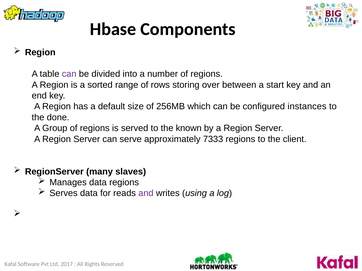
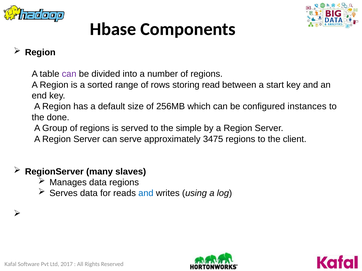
over: over -> read (211, 85)
known: known -> simple (189, 128)
7333: 7333 -> 3475 (213, 139)
and colour: purple -> blue (146, 194)
